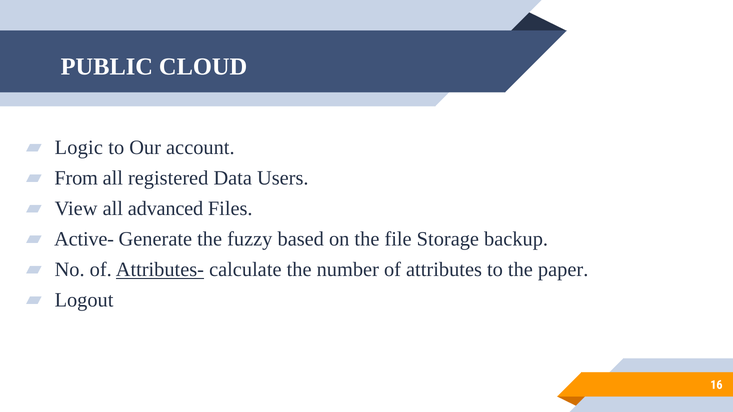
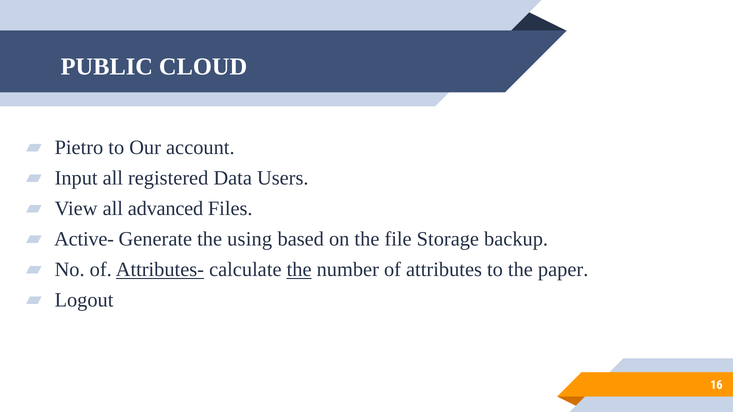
Logic: Logic -> Pietro (79, 148)
From: From -> Input (76, 178)
fuzzy: fuzzy -> using (250, 239)
the underline: none -> present (299, 270)
